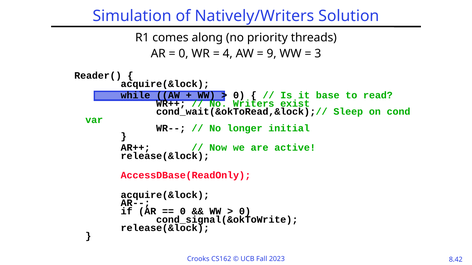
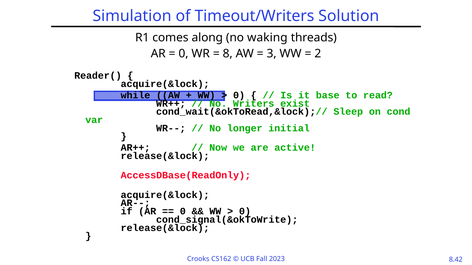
Natively/Writers: Natively/Writers -> Timeout/Writers (254, 16)
priority: priority -> waking (267, 38)
4: 4 -> 8 (228, 54)
9: 9 -> 3 (272, 54)
3: 3 -> 2 (318, 54)
